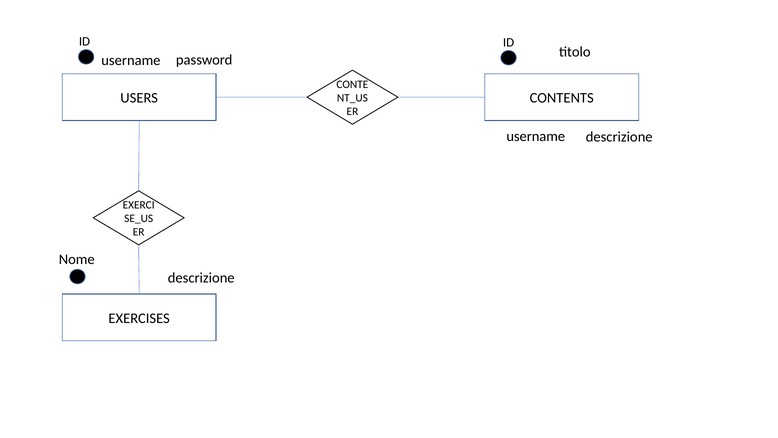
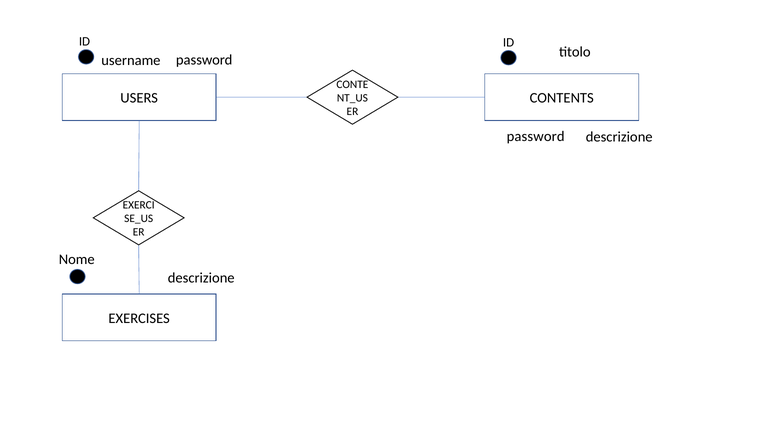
username: username -> password (536, 136)
